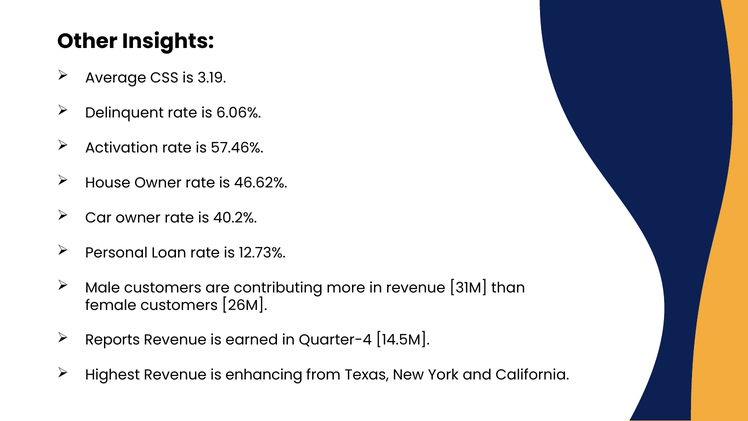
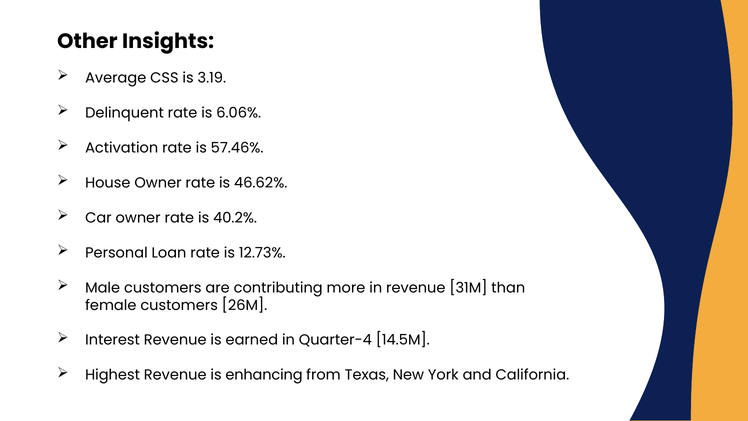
Reports: Reports -> Interest (113, 340)
